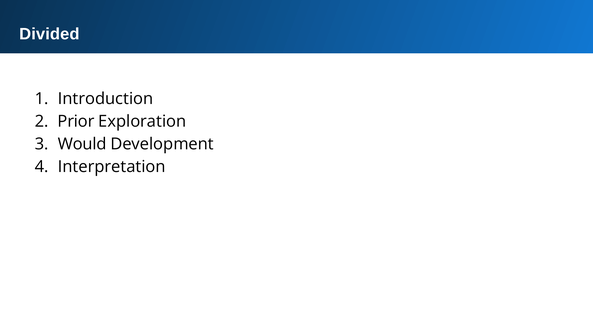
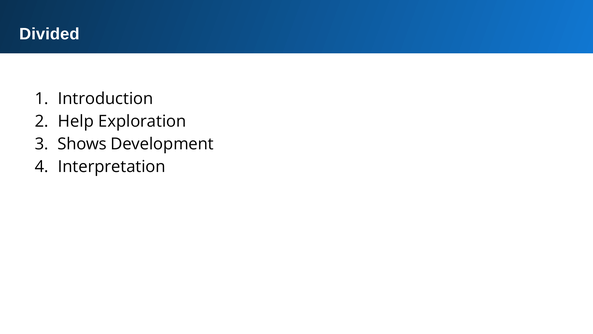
Prior: Prior -> Help (76, 121)
Would: Would -> Shows (82, 144)
